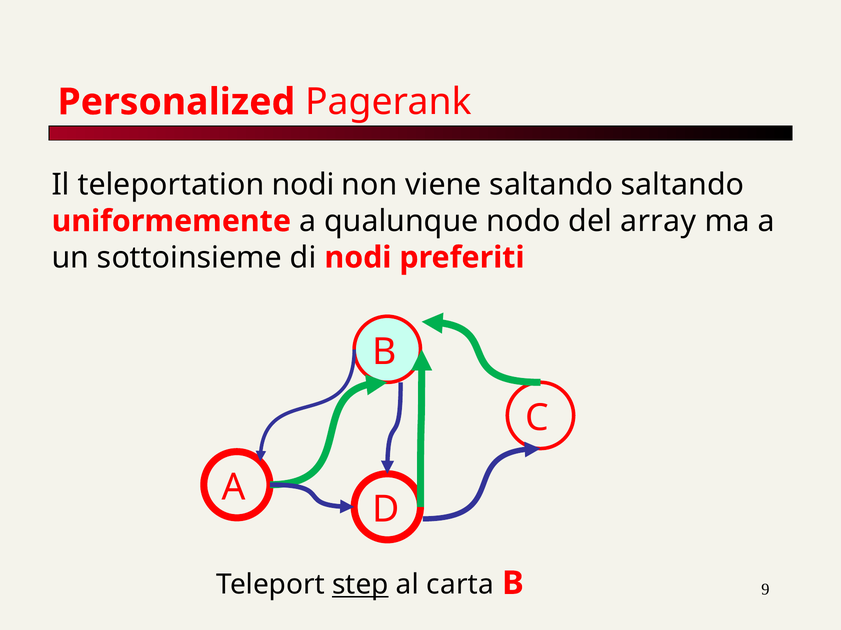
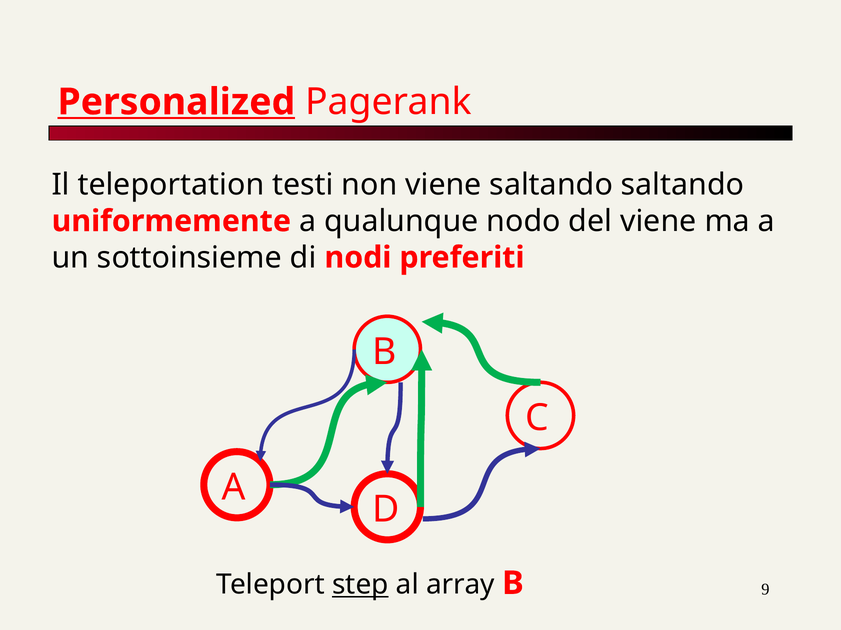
Personalized underline: none -> present (176, 102)
teleportation nodi: nodi -> testi (303, 185)
del array: array -> viene (658, 221)
carta: carta -> array (460, 585)
